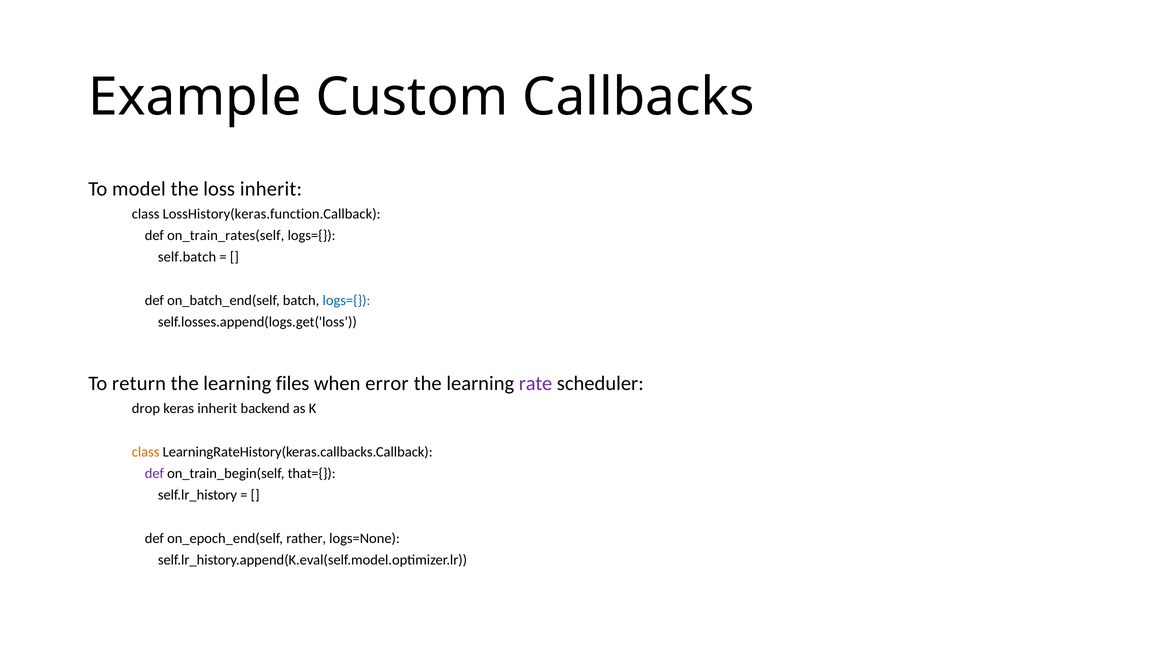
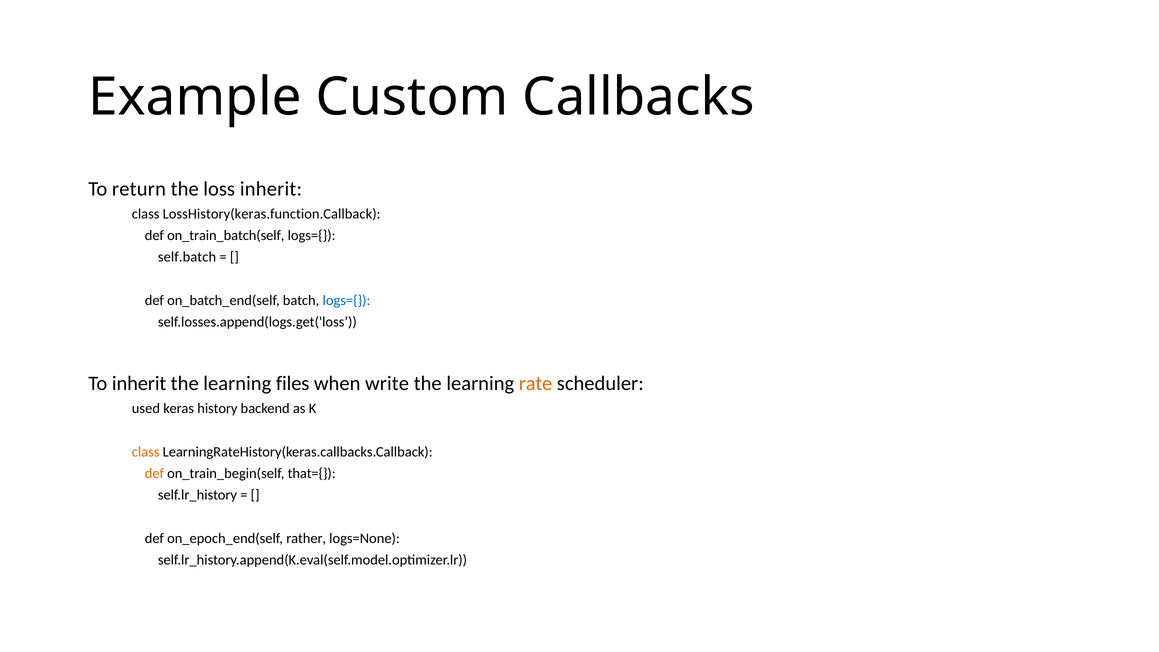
model: model -> return (139, 189)
on_train_rates(self: on_train_rates(self -> on_train_batch(self (226, 235)
To return: return -> inherit (139, 383)
error: error -> write (387, 383)
rate colour: purple -> orange (536, 383)
drop: drop -> used (146, 408)
keras inherit: inherit -> history (217, 408)
def colour: purple -> orange (154, 473)
